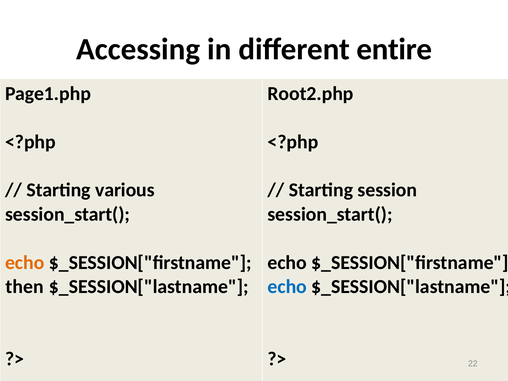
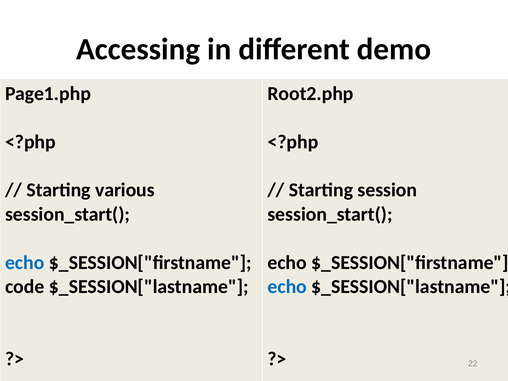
entire: entire -> demo (394, 49)
echo colour: orange -> blue (25, 263)
then: then -> code (25, 287)
